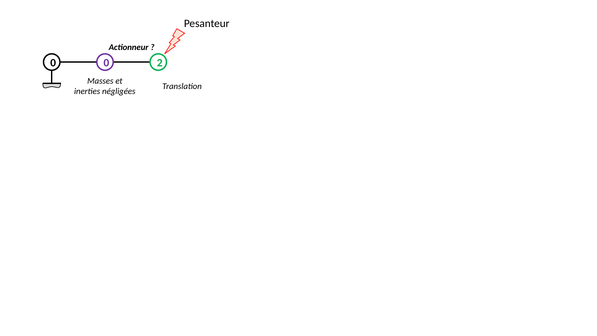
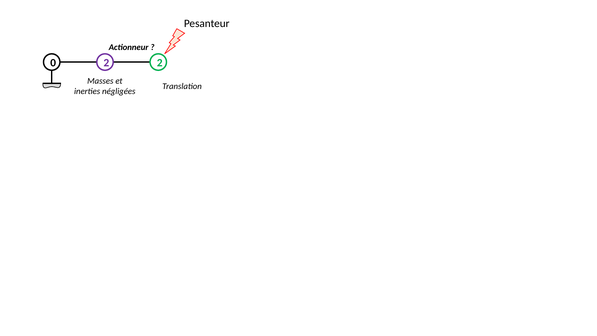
0 0: 0 -> 2 (106, 63)
